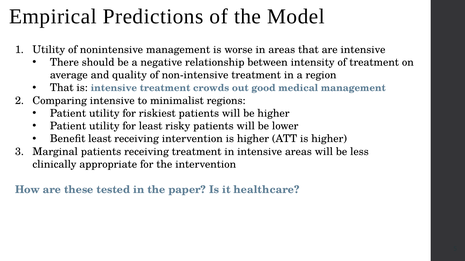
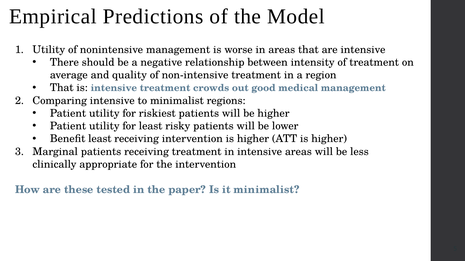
it healthcare: healthcare -> minimalist (267, 190)
